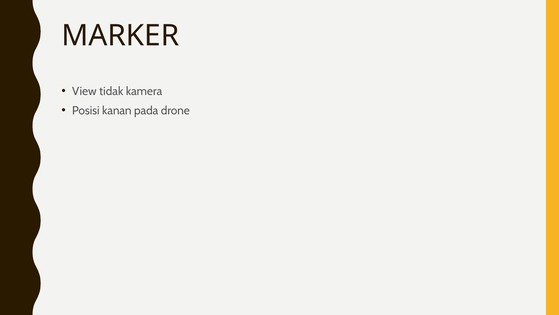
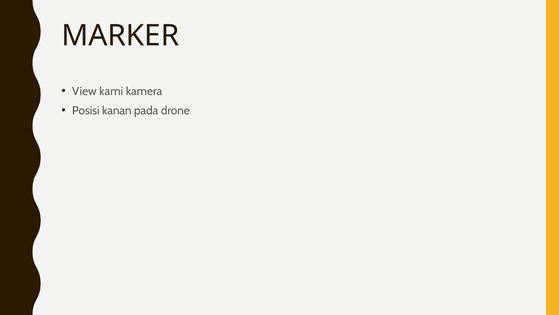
tidak: tidak -> kami (111, 91)
